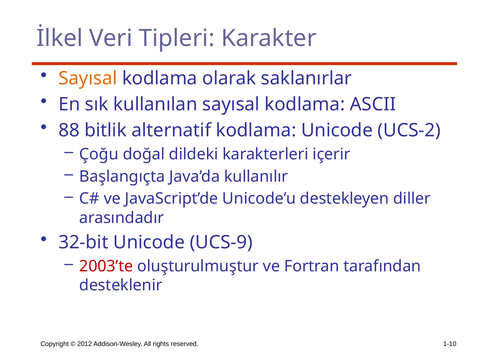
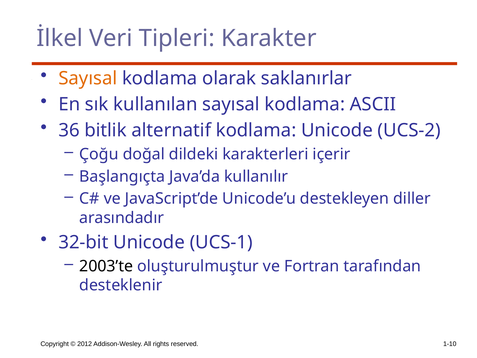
88: 88 -> 36 (69, 130)
UCS-9: UCS-9 -> UCS-1 (221, 242)
2003’te colour: red -> black (106, 266)
